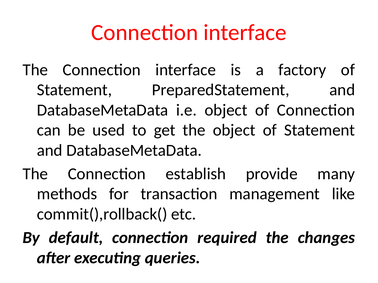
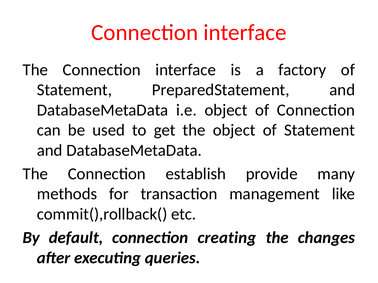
required: required -> creating (227, 238)
